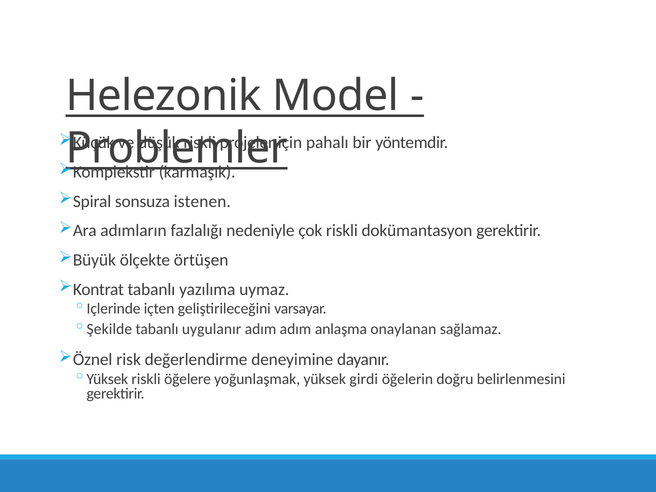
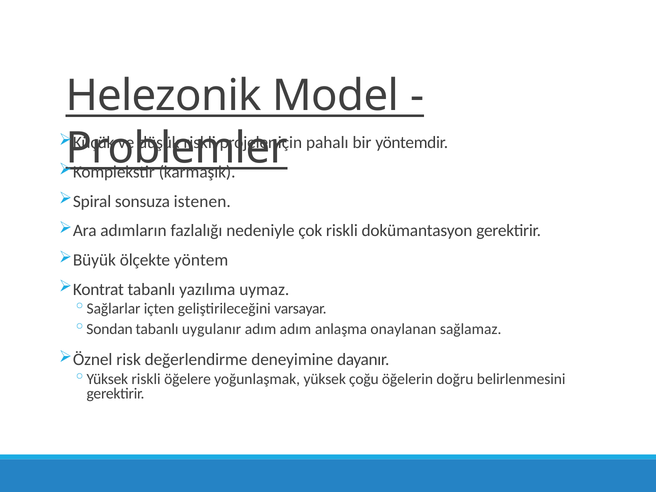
örtüşen: örtüşen -> yöntem (201, 260)
Içlerinde: Içlerinde -> Sağlarlar (114, 309)
Şekilde: Şekilde -> Sondan (110, 329)
girdi: girdi -> çoğu (364, 379)
